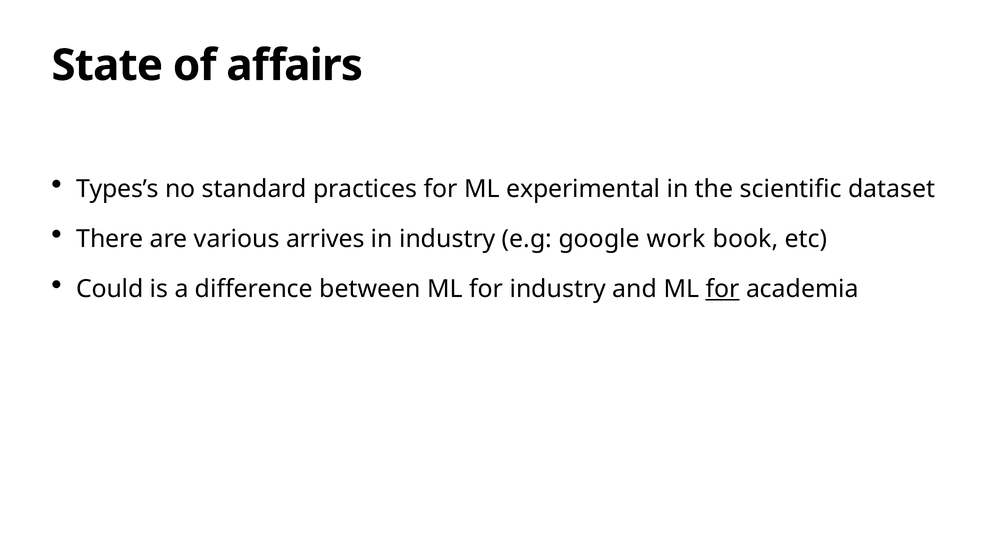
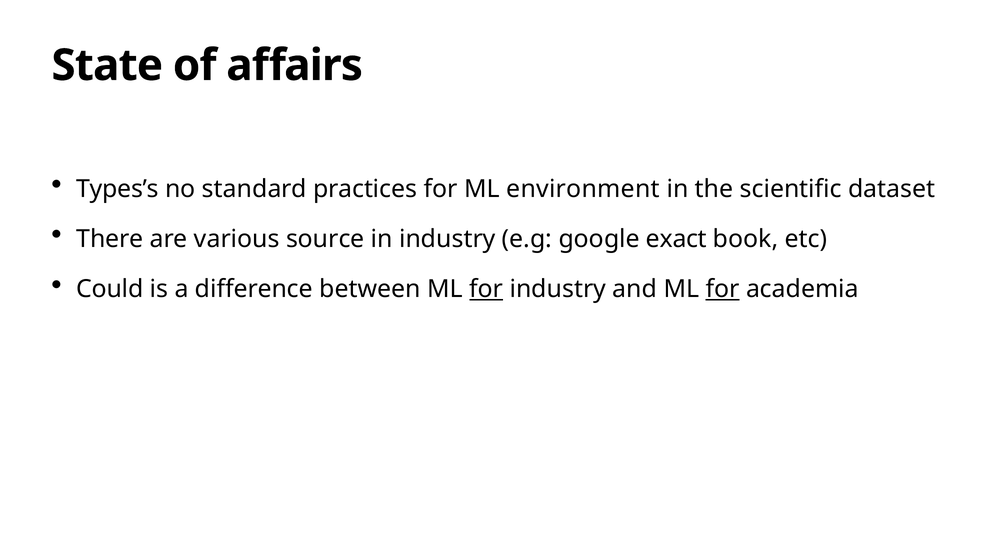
experimental: experimental -> environment (583, 189)
arrives: arrives -> source (325, 239)
work: work -> exact (676, 239)
for underline: none -> present (486, 289)
